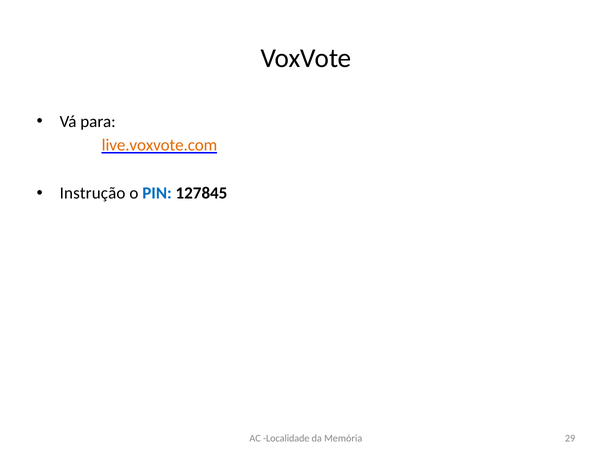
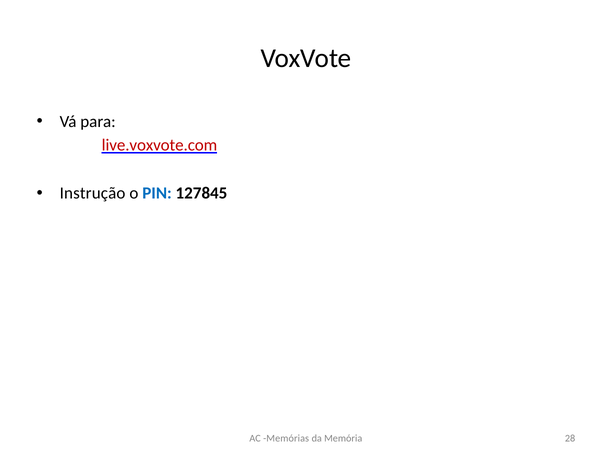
live.voxvote.com colour: orange -> red (160, 145)
Localidade: Localidade -> Memórias (286, 438)
29: 29 -> 28 (570, 438)
